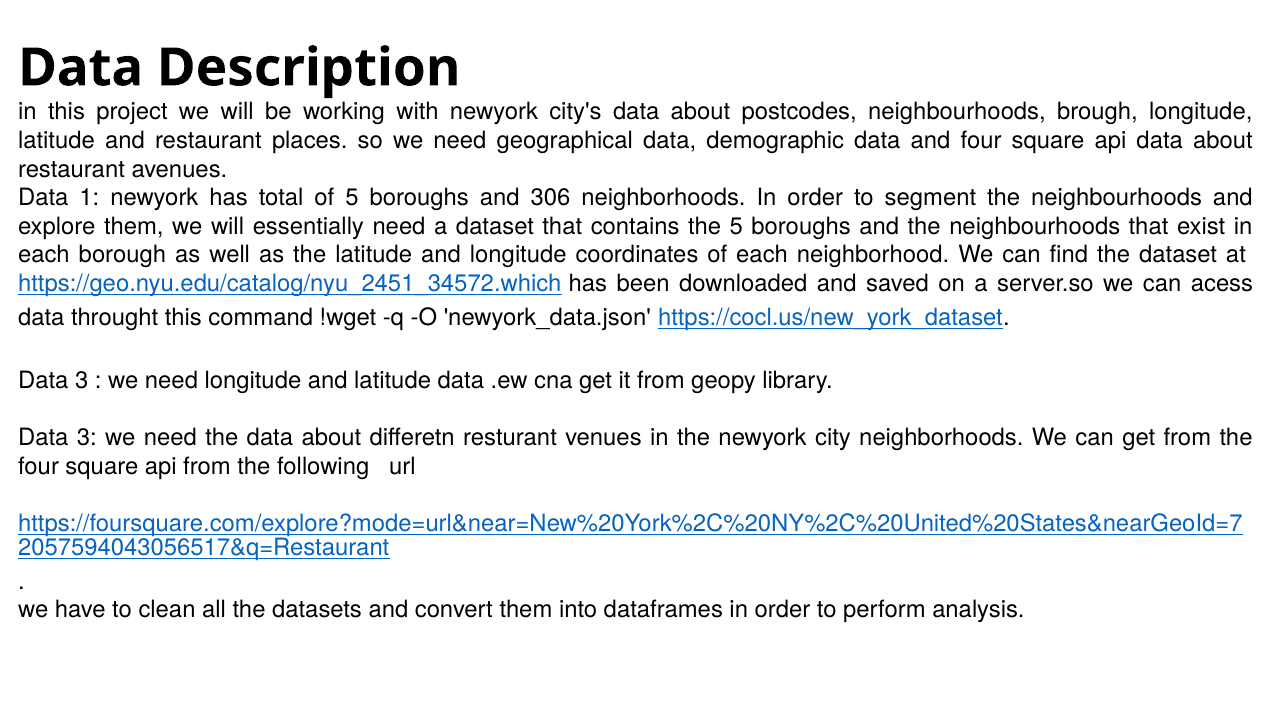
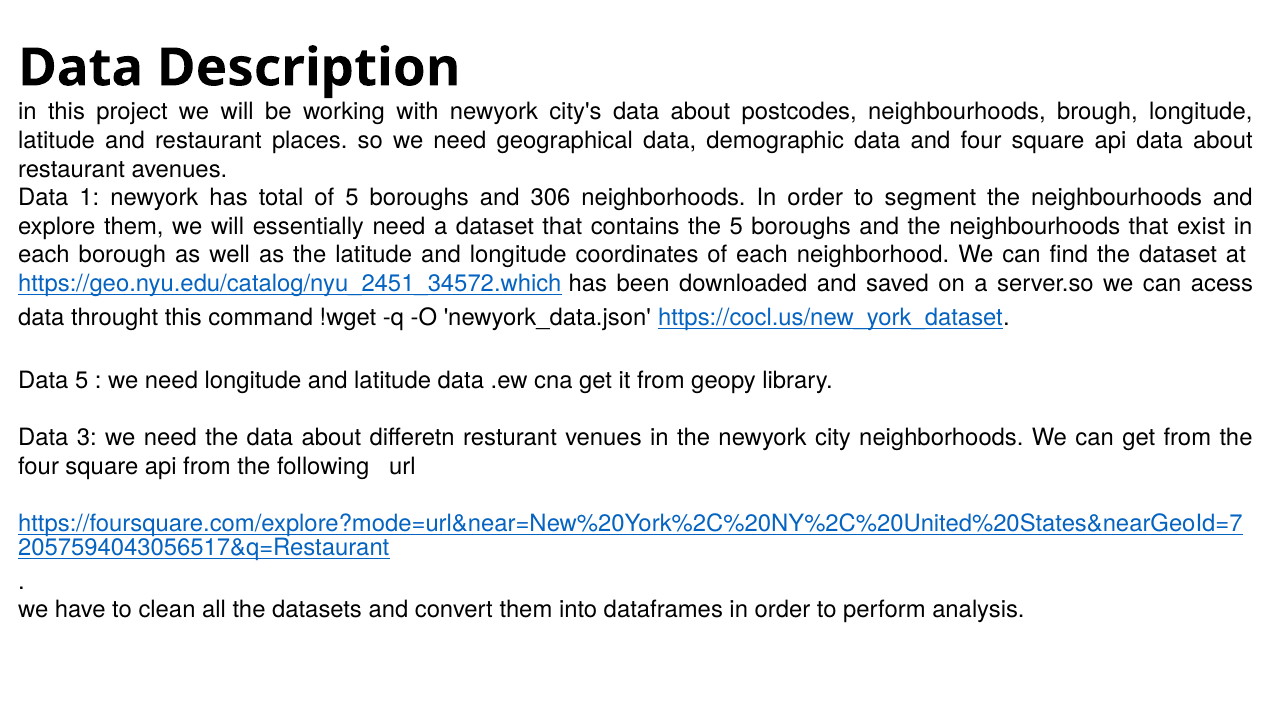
3: 3 -> 5 (82, 381)
